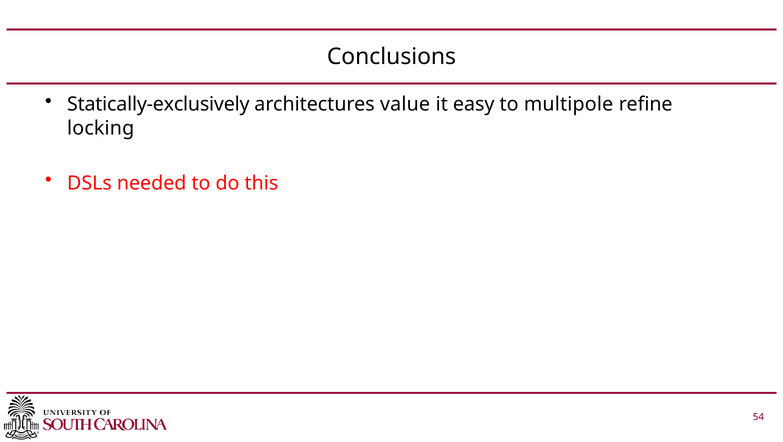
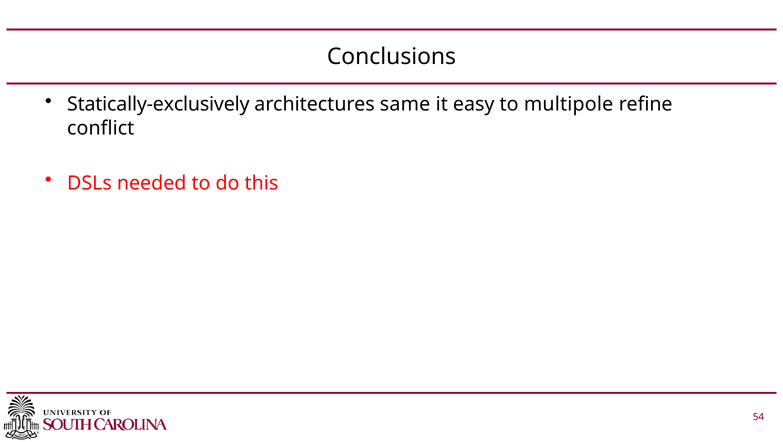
value: value -> same (405, 104)
locking: locking -> conflict (101, 128)
